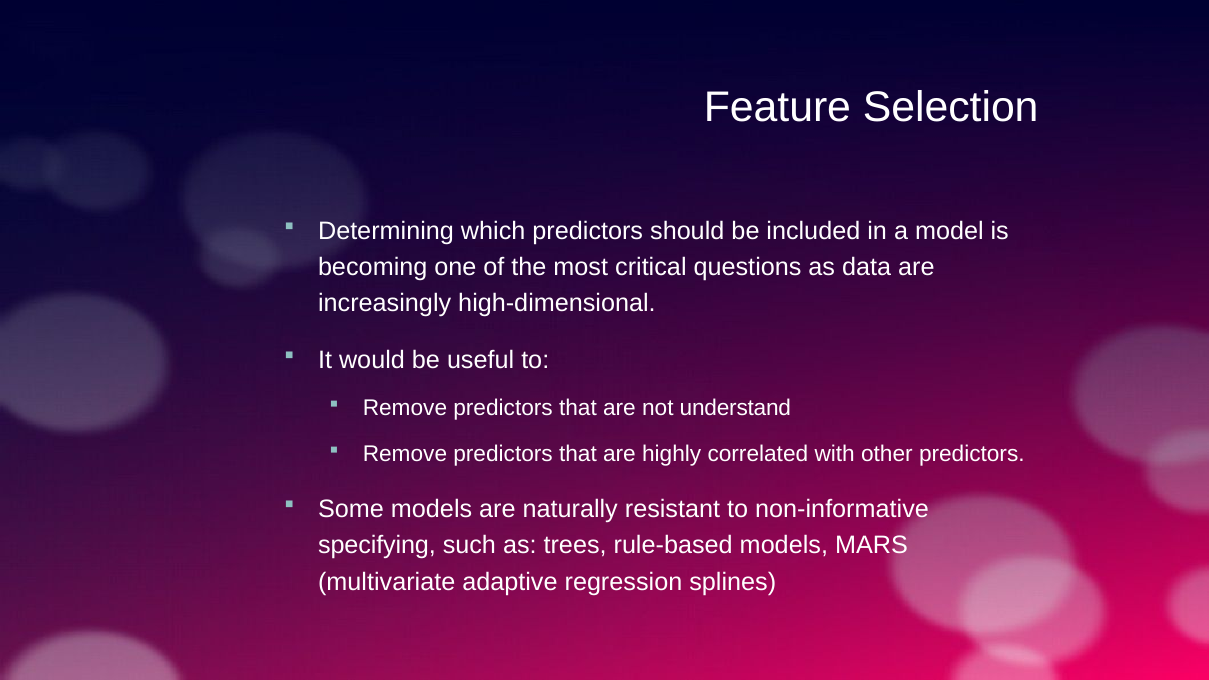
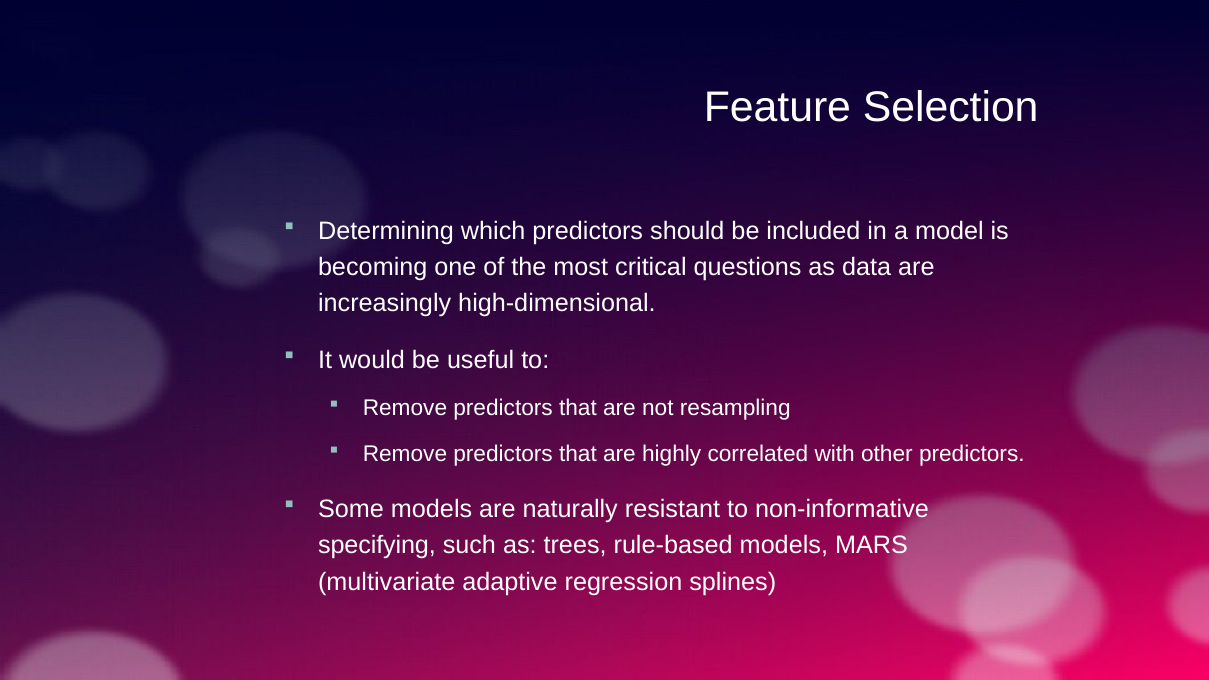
understand: understand -> resampling (735, 408)
